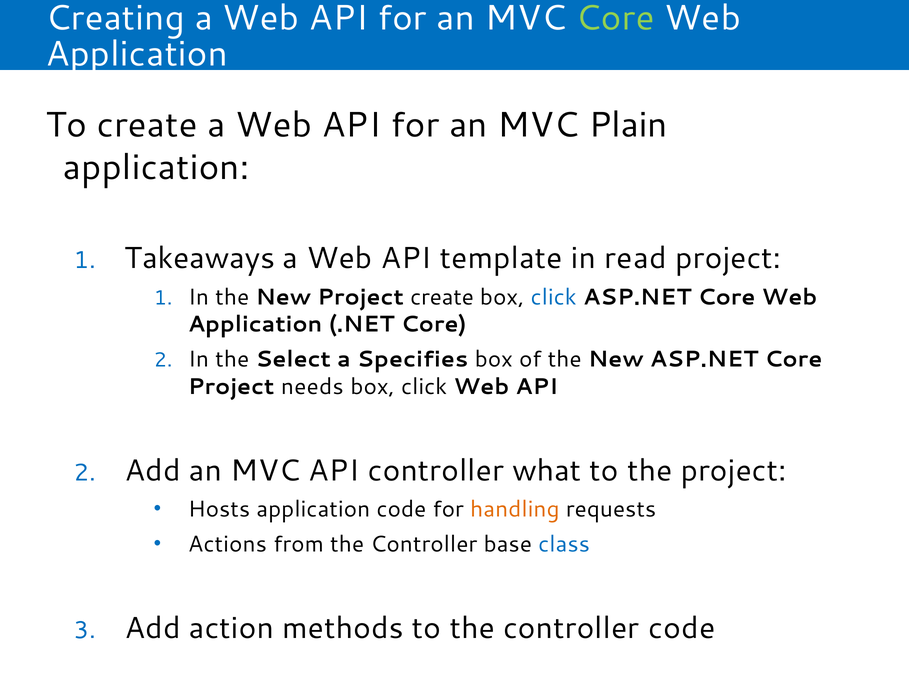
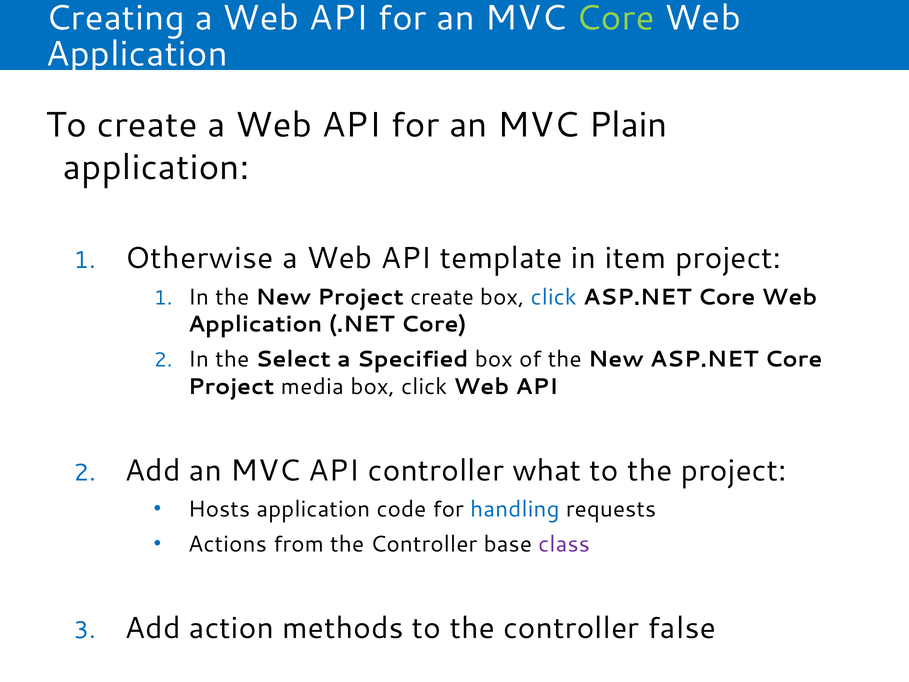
Takeaways: Takeaways -> Otherwise (199, 258)
read: read -> item (636, 258)
Specifies: Specifies -> Specified (413, 359)
needs: needs -> media (312, 386)
handling colour: orange -> blue (515, 509)
class colour: blue -> purple (564, 544)
controller code: code -> false (682, 628)
